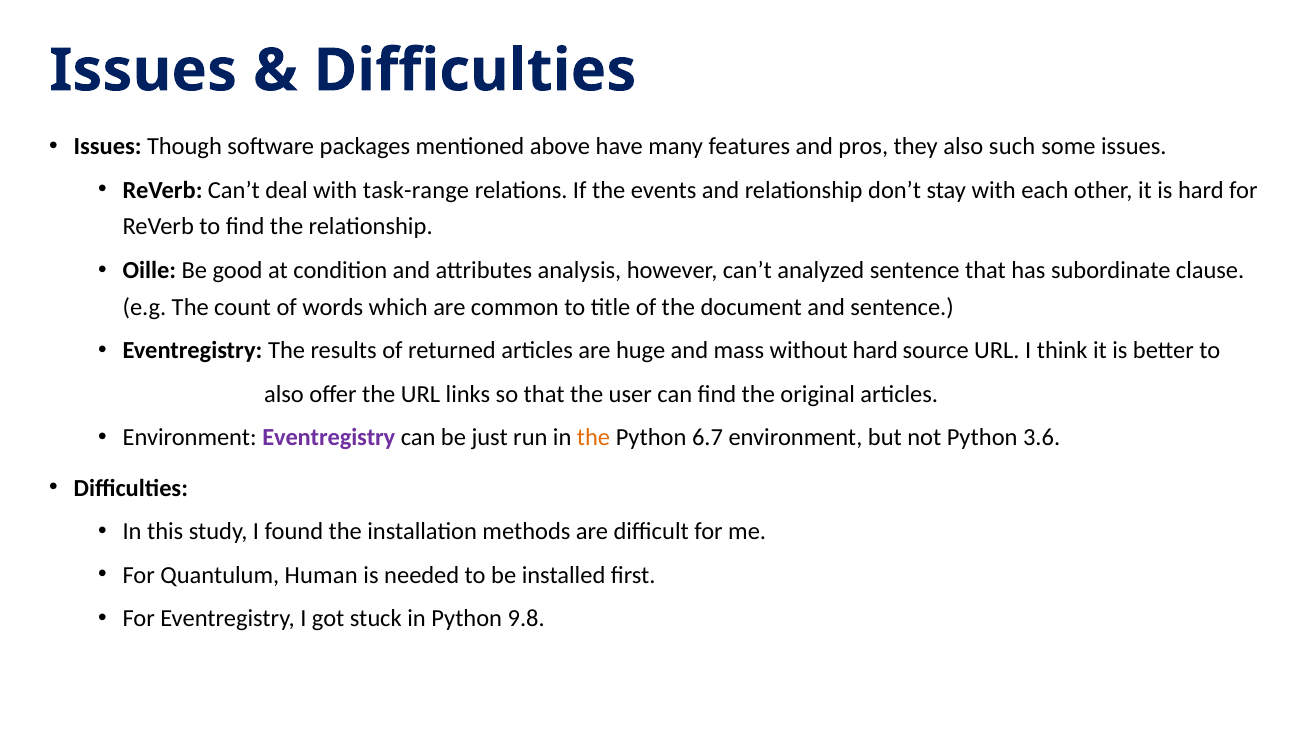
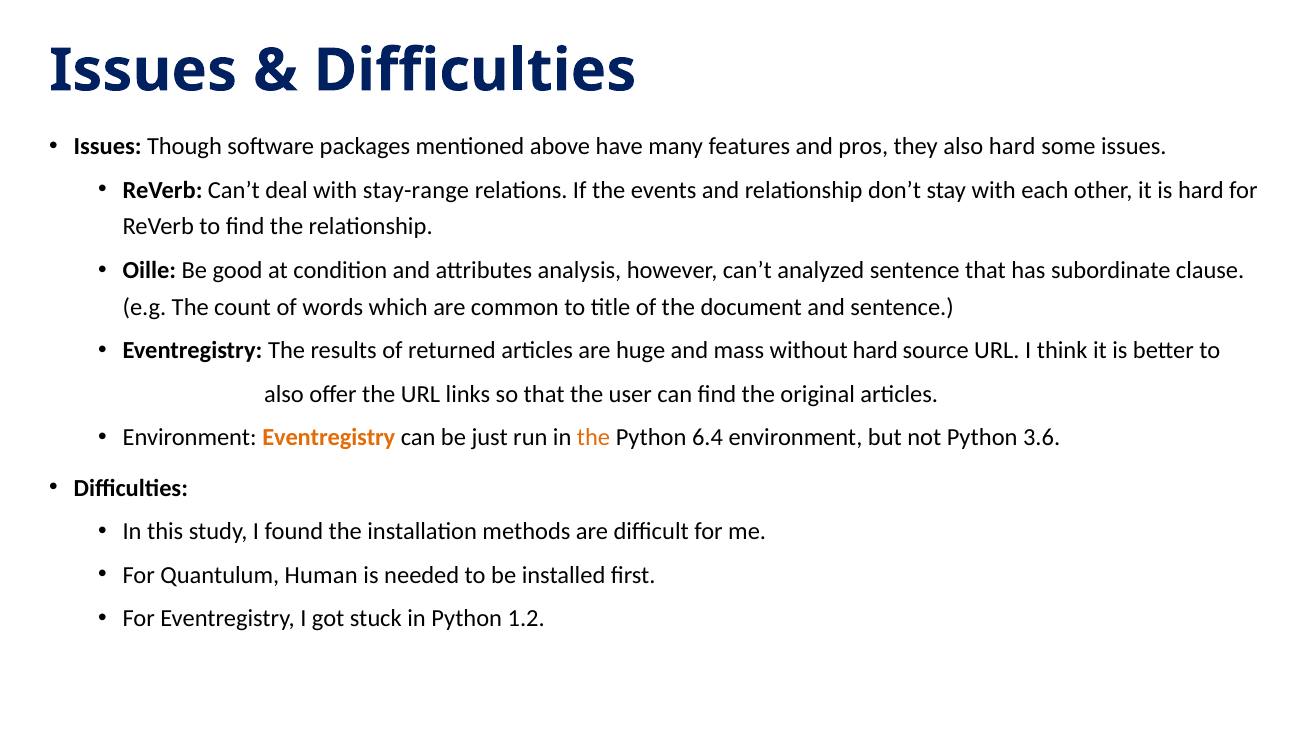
also such: such -> hard (1012, 147)
task-range: task-range -> stay-range (416, 190)
Eventregistry colour: purple -> orange (329, 437)
6.7: 6.7 -> 6.4 (708, 437)
9.8: 9.8 -> 1.2 (526, 618)
